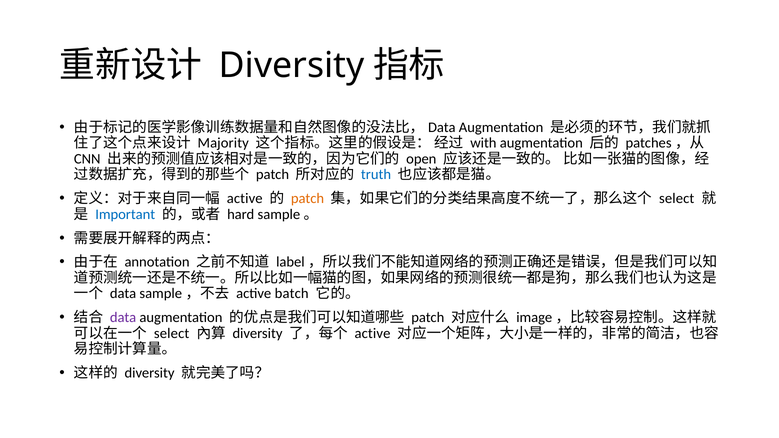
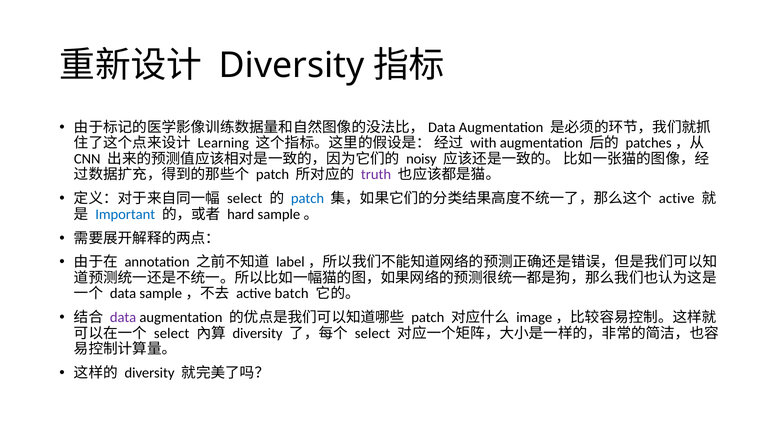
Majority: Majority -> Learning (223, 143)
open: open -> noisy (421, 159)
truth colour: blue -> purple (376, 175)
active: active -> select (245, 199)
patch colour: orange -> blue (307, 199)
select: select -> active (677, 199)
active: active -> select (373, 333)
